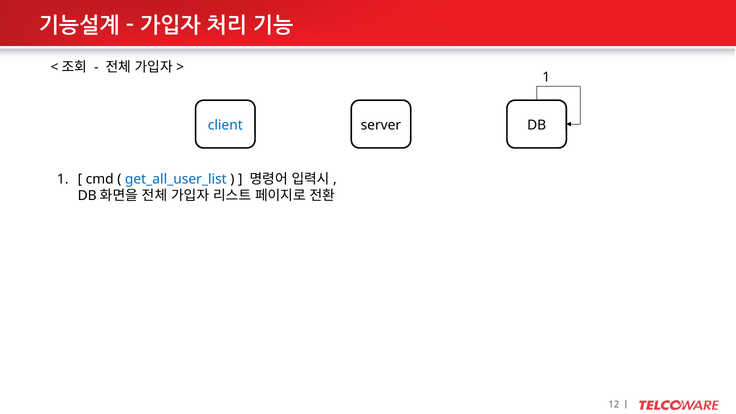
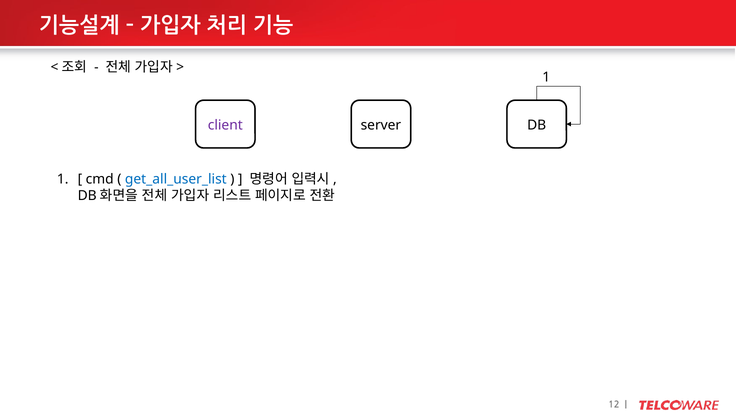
client colour: blue -> purple (225, 125)
